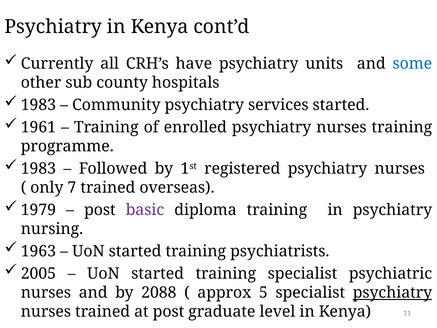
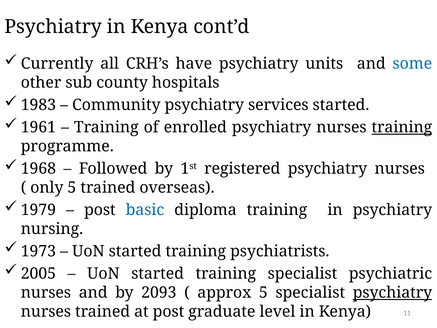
training underline: none -> present (402, 127)
1983: 1983 -> 1968 (38, 169)
only 7: 7 -> 5 (72, 188)
basic colour: purple -> blue (145, 210)
1963: 1963 -> 1973 (38, 251)
2088: 2088 -> 2093 (159, 292)
